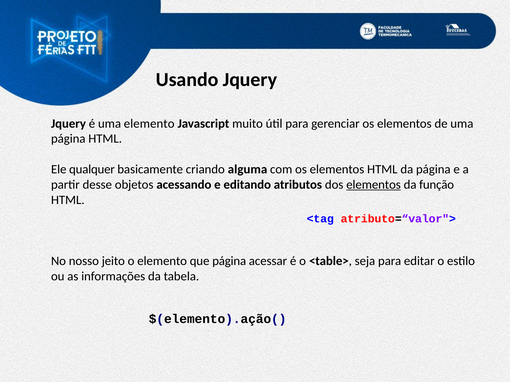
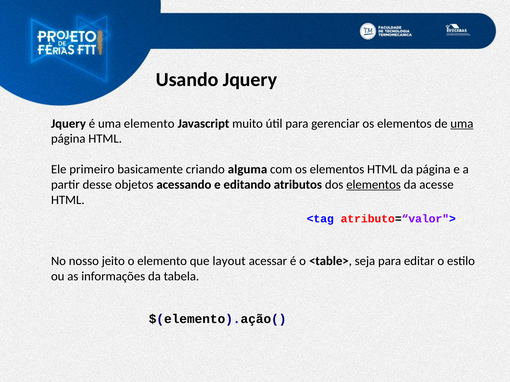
uma underline: none -> present (462, 124)
qualquer: qualquer -> primeiro (92, 170)
função: função -> acesse (437, 185)
que página: página -> layout (229, 261)
